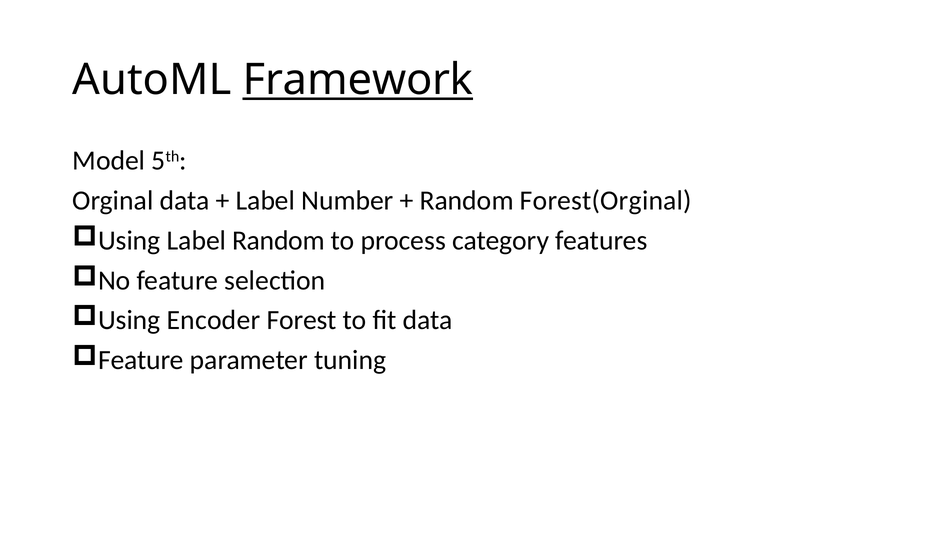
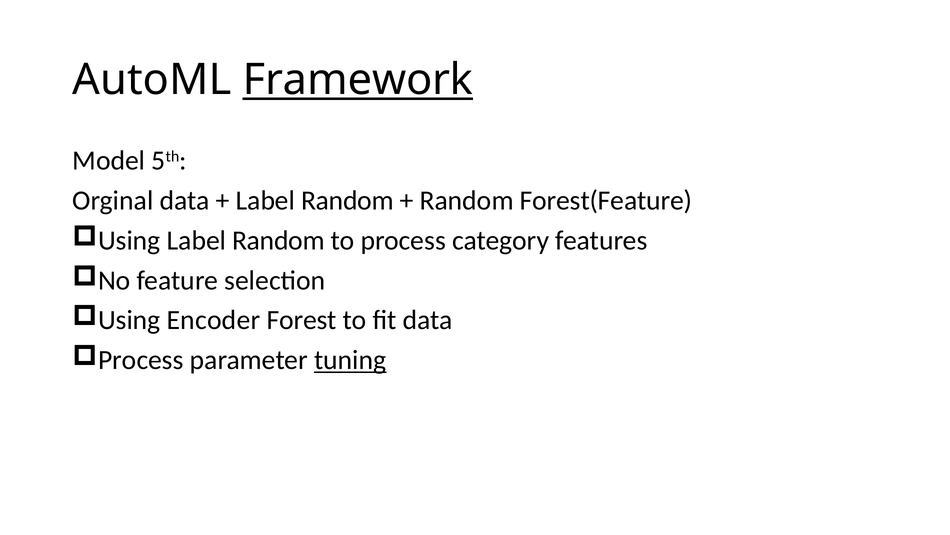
Number: Number -> Random (347, 200)
Forest(Orginal: Forest(Orginal -> Forest(Feature (606, 200)
Feature: Feature -> Process (141, 360)
tuning underline: none -> present (350, 360)
